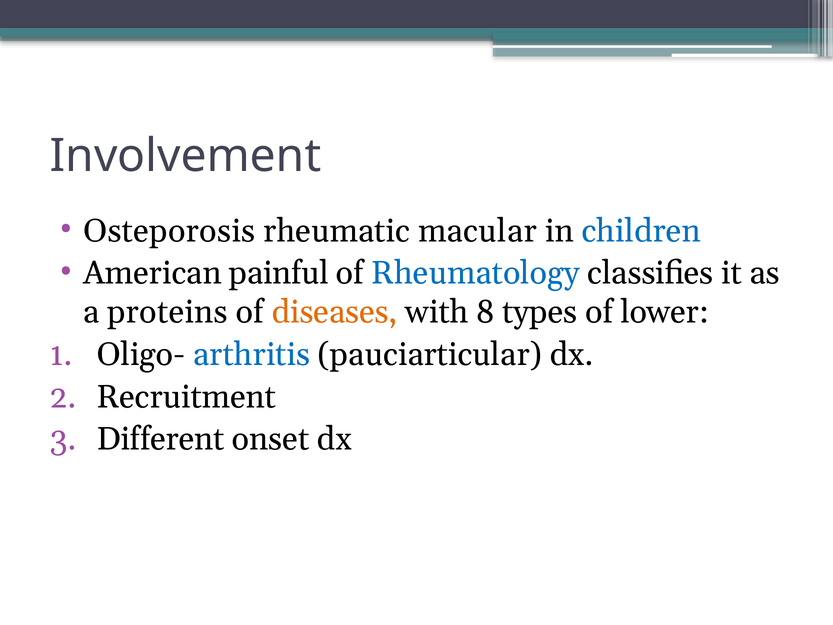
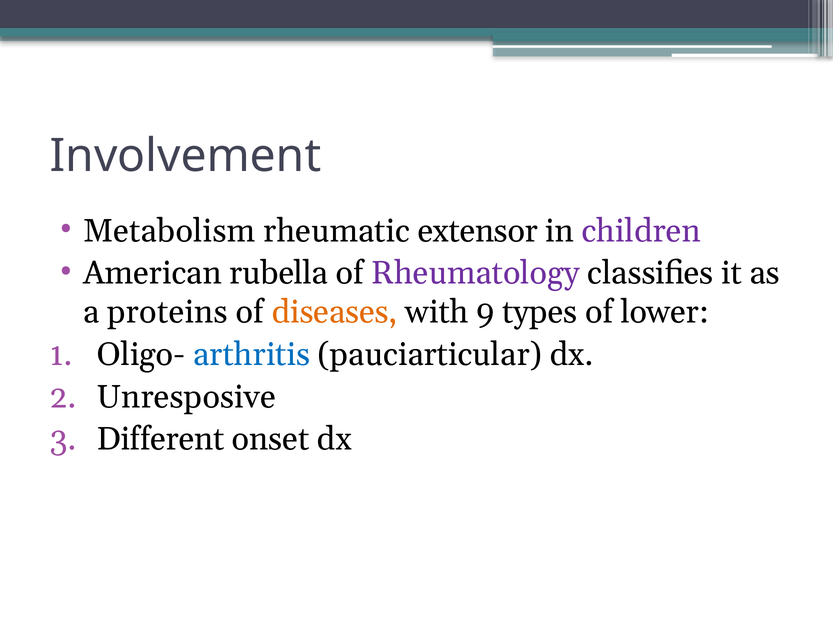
Osteporosis: Osteporosis -> Metabolism (169, 231)
macular: macular -> extensor (478, 231)
children colour: blue -> purple (641, 231)
painful: painful -> rubella (279, 273)
Rheumatology colour: blue -> purple (475, 273)
8: 8 -> 9 (486, 312)
Recruitment: Recruitment -> Unresposive (186, 397)
